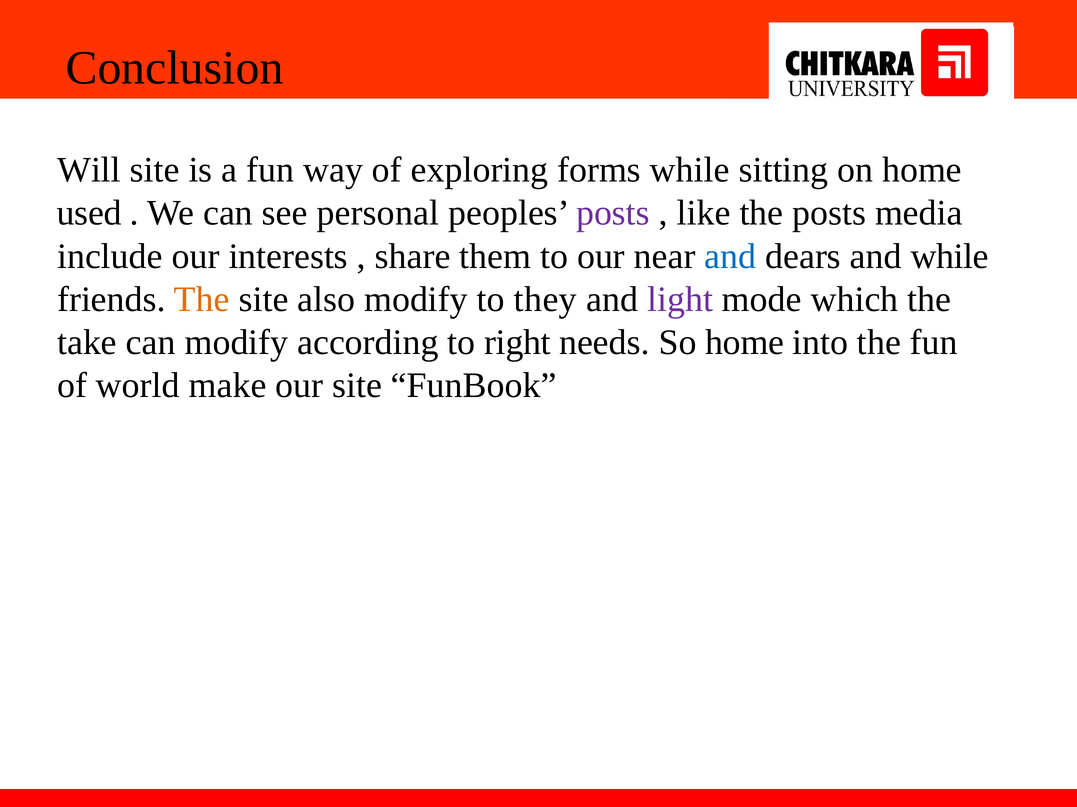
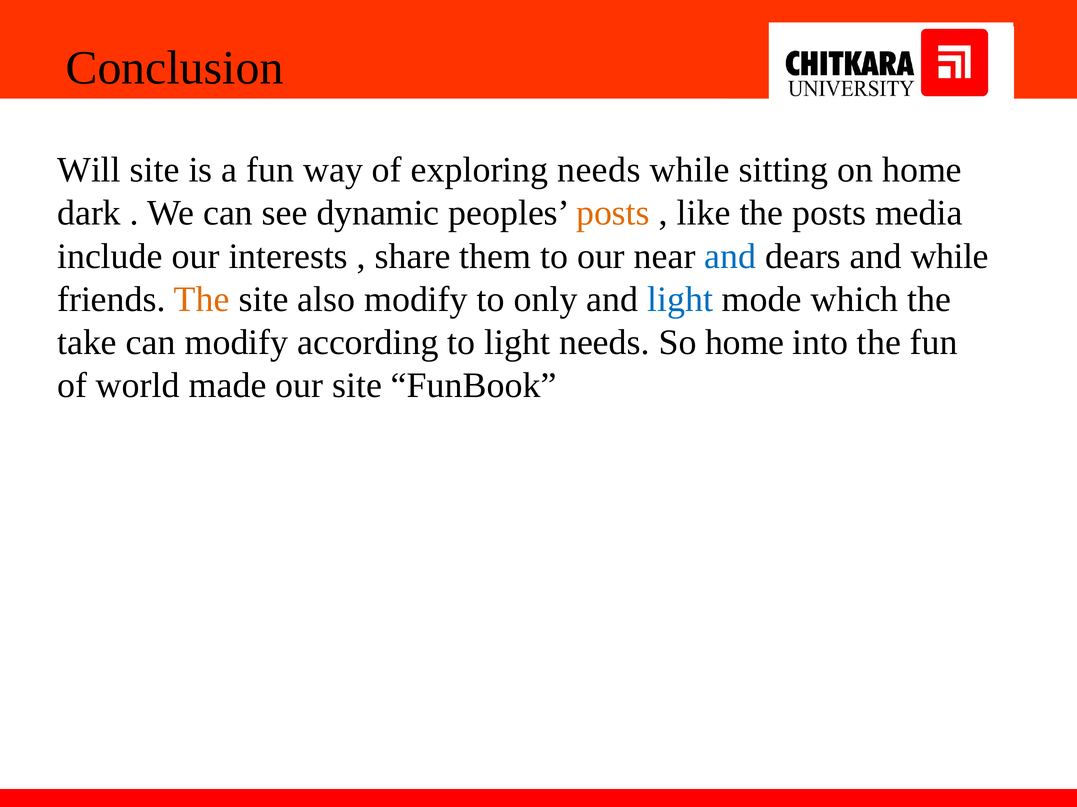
exploring forms: forms -> needs (599, 170)
used: used -> dark (89, 213)
personal: personal -> dynamic (378, 213)
posts colour: purple -> orange (613, 213)
they: they -> only (546, 300)
light colour: purple -> blue (680, 300)
to right: right -> light (517, 343)
make: make -> made (228, 386)
